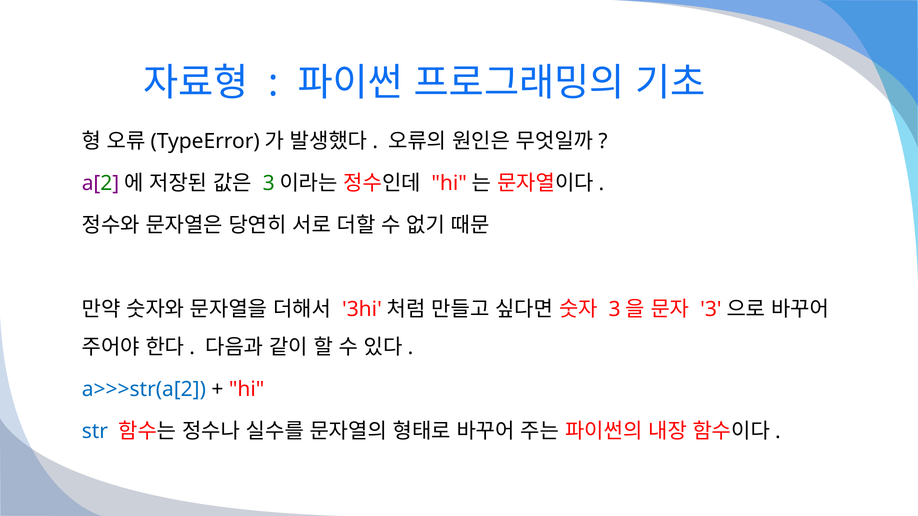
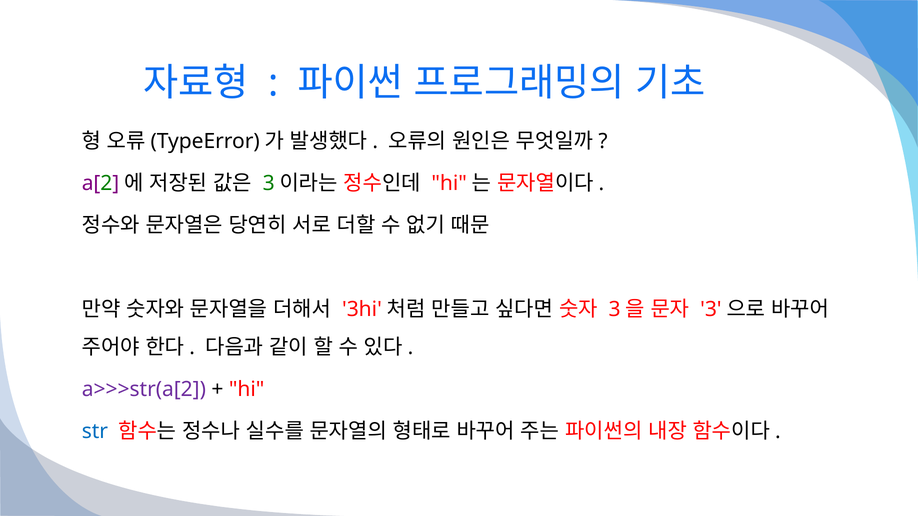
a>>>str(a[2 colour: blue -> purple (144, 389)
